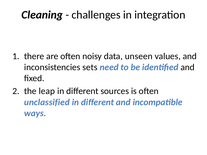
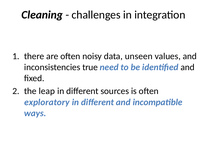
sets: sets -> true (90, 67)
unclassified: unclassified -> exploratory (47, 102)
